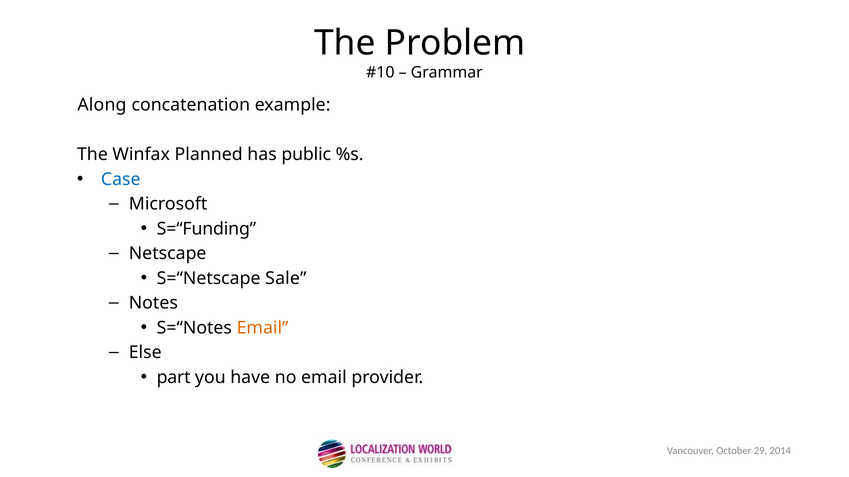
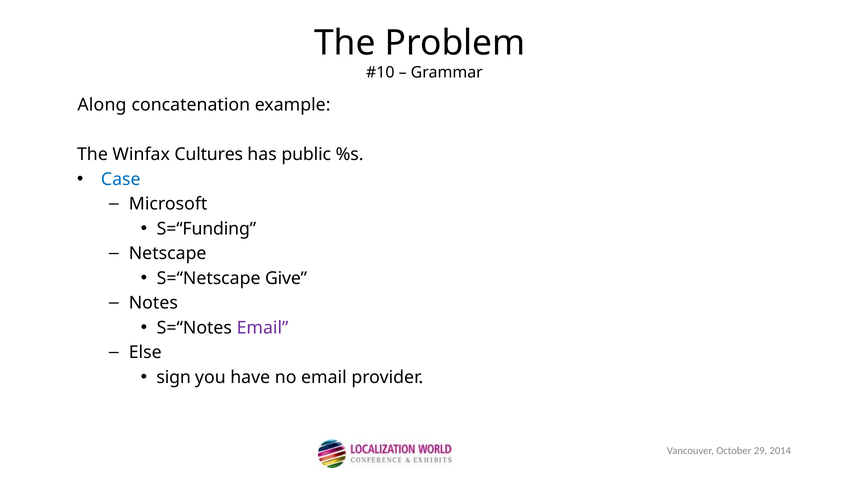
Planned: Planned -> Cultures (209, 155)
Sale: Sale -> Give (286, 279)
Email colour: orange -> purple (263, 328)
part: part -> sign (174, 378)
